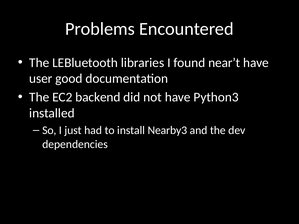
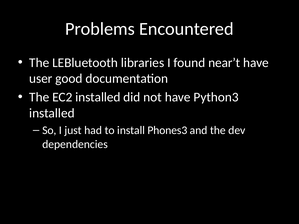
EC2 backend: backend -> installed (98, 97)
Nearby3: Nearby3 -> Phones3 (167, 130)
